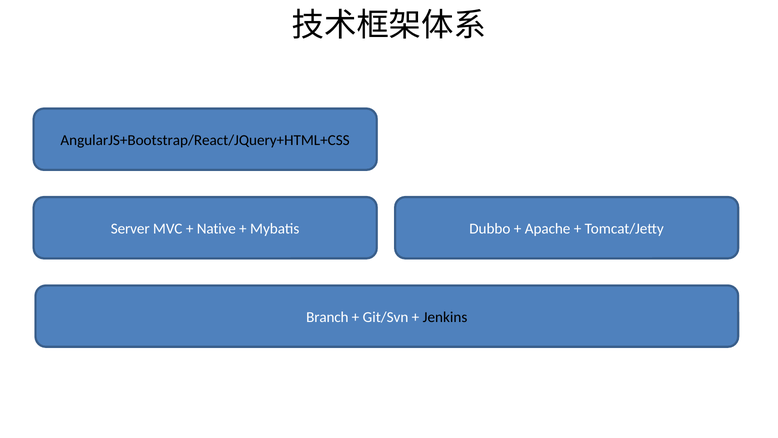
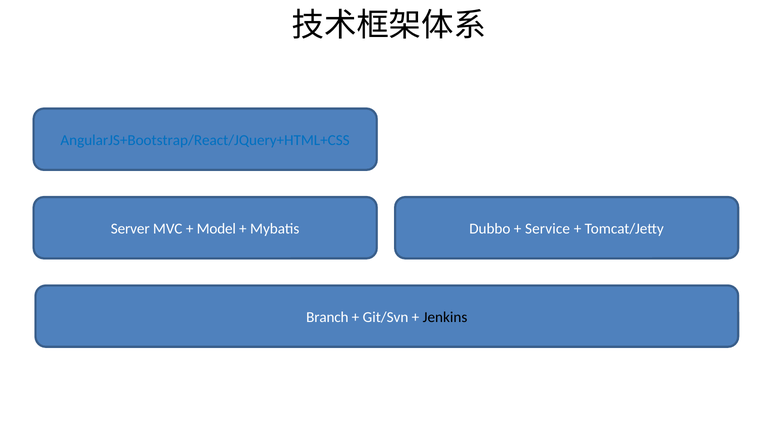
AngularJS+Bootstrap/React/JQuery+HTML+CSS colour: black -> blue (205, 140)
Native: Native -> Model (216, 229)
Apache: Apache -> Service (548, 229)
